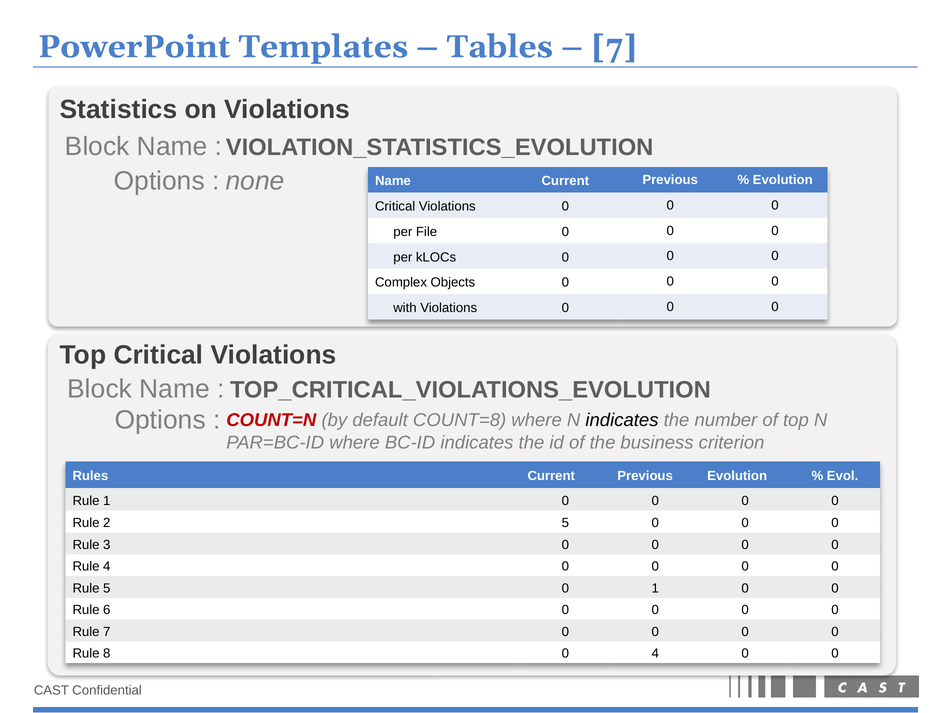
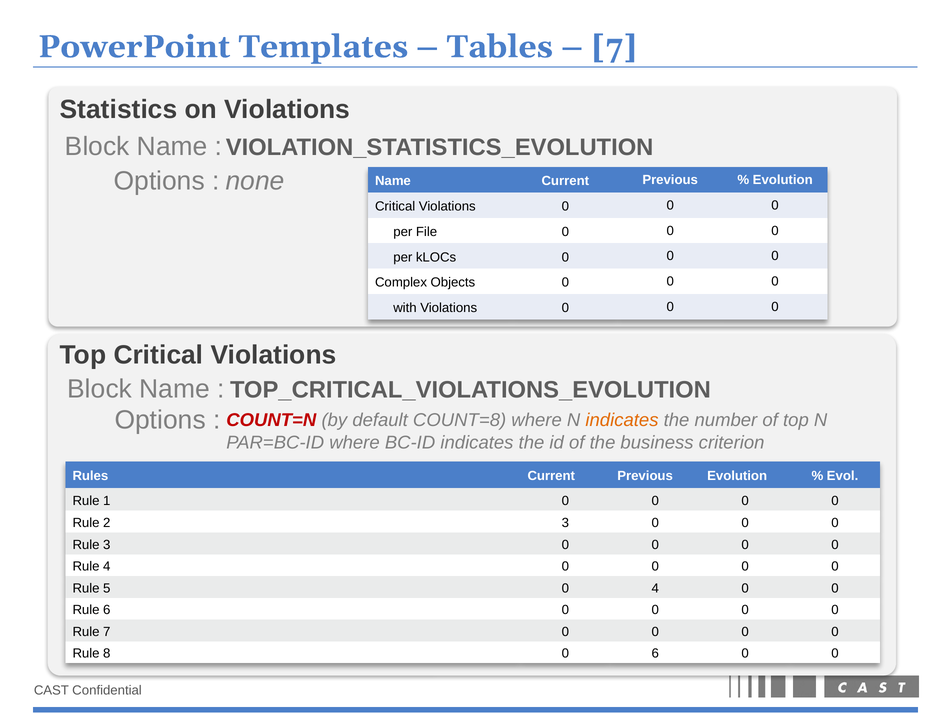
indicates colour: black -> orange (622, 420)
2 5: 5 -> 3 (565, 523)
0 1: 1 -> 4 (655, 588)
0 4: 4 -> 6 (655, 654)
